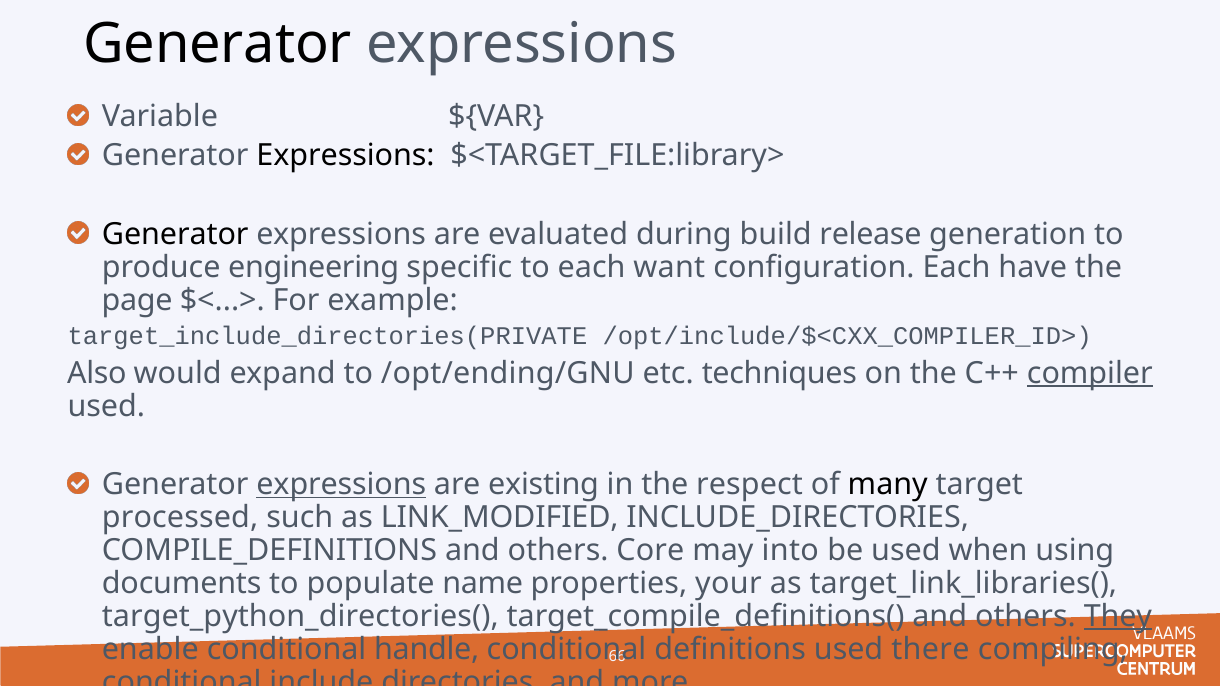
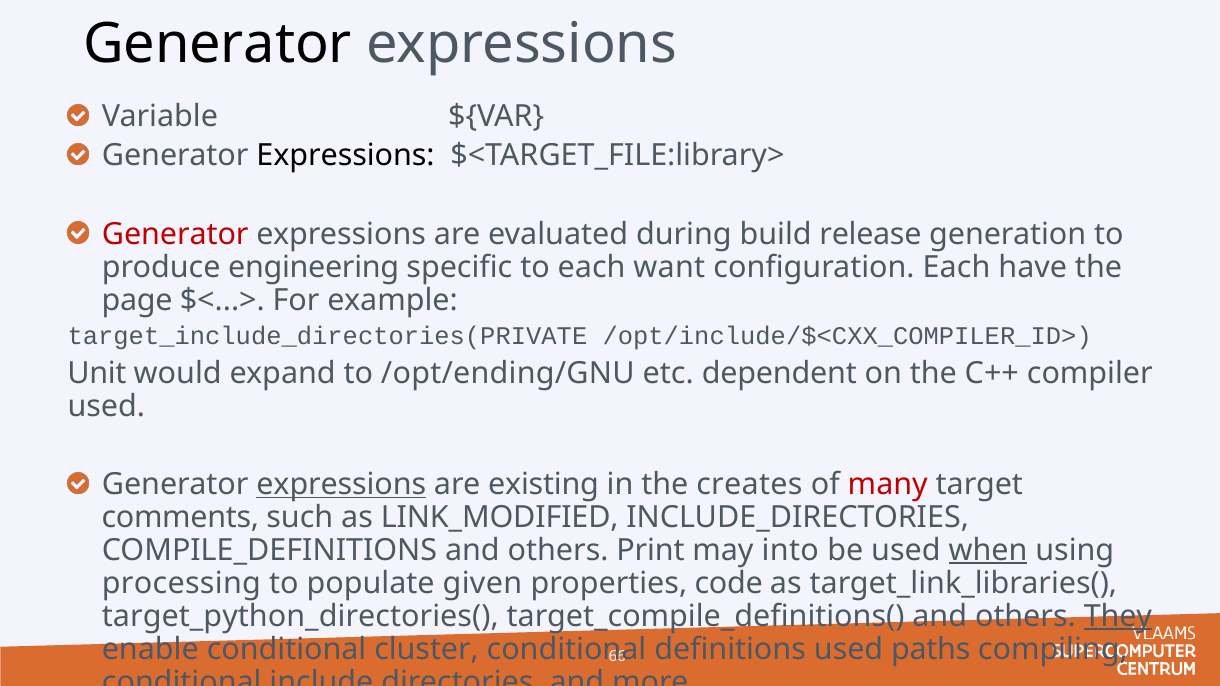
Generator colour: black -> red (175, 234)
Also: Also -> Unit (97, 373)
techniques: techniques -> dependent (779, 373)
compiler underline: present -> none (1090, 373)
respect: respect -> creates (749, 485)
many colour: black -> red (888, 485)
processed: processed -> comments (180, 518)
Core: Core -> Print (650, 550)
when underline: none -> present (988, 550)
documents: documents -> processing (181, 583)
name: name -> given (482, 583)
your: your -> code (729, 583)
handle: handle -> cluster (427, 649)
there: there -> paths (931, 649)
